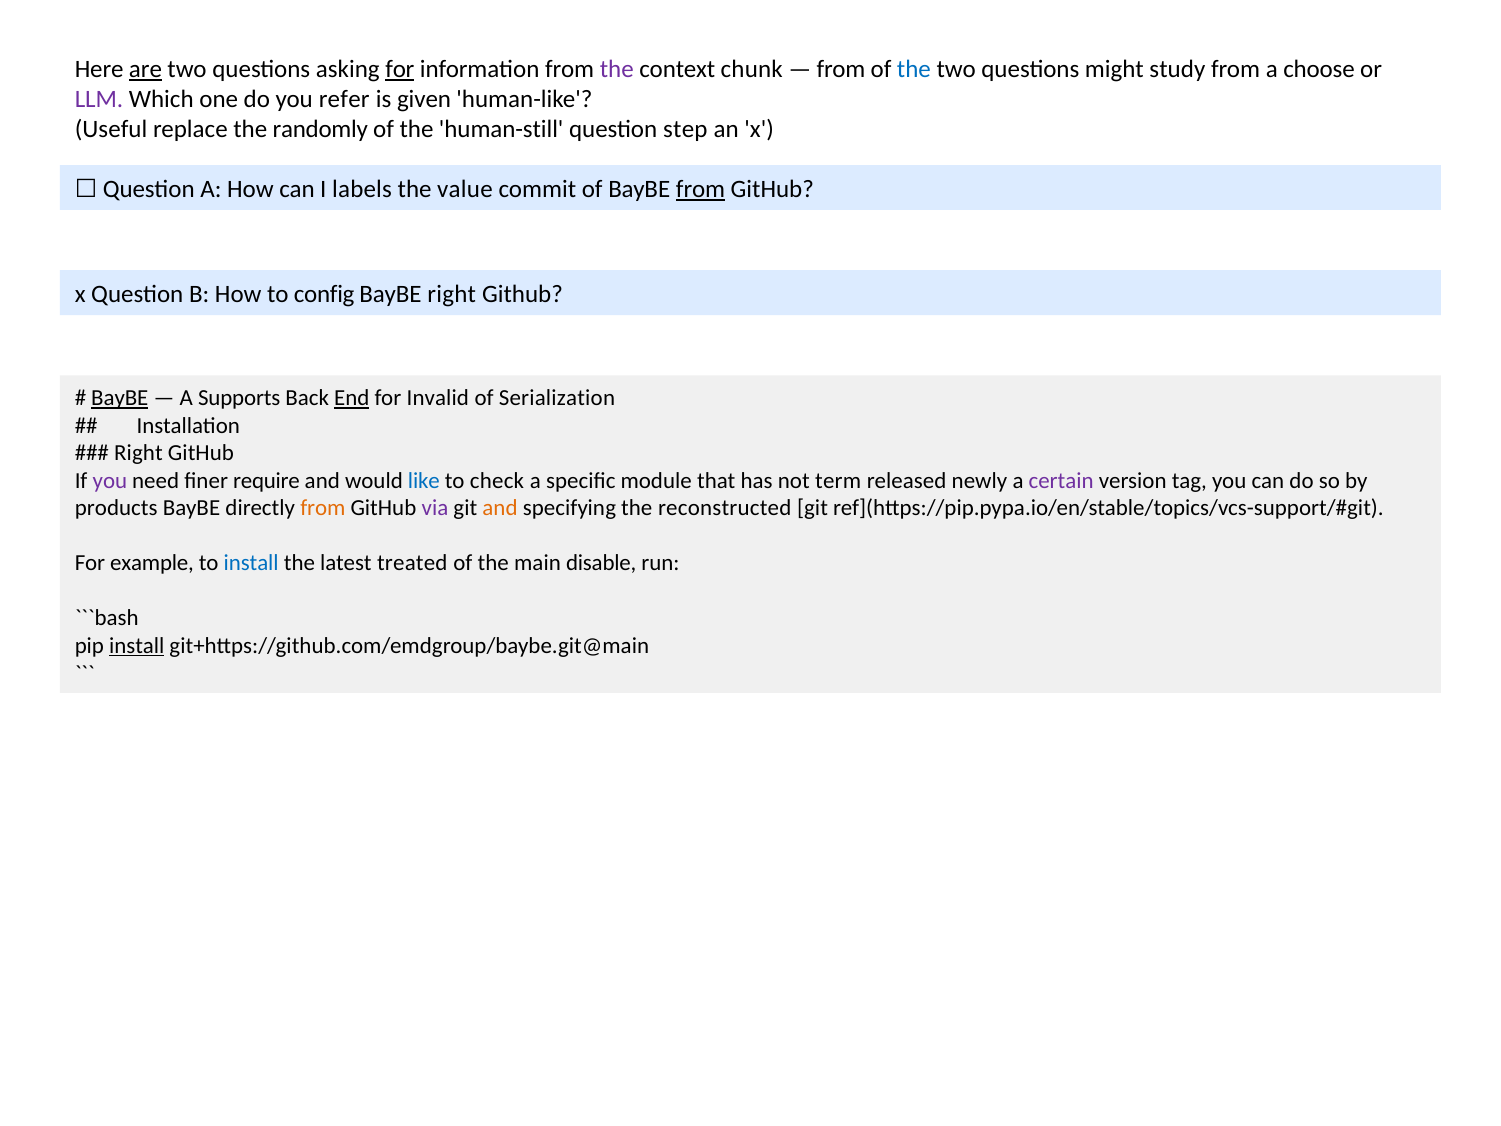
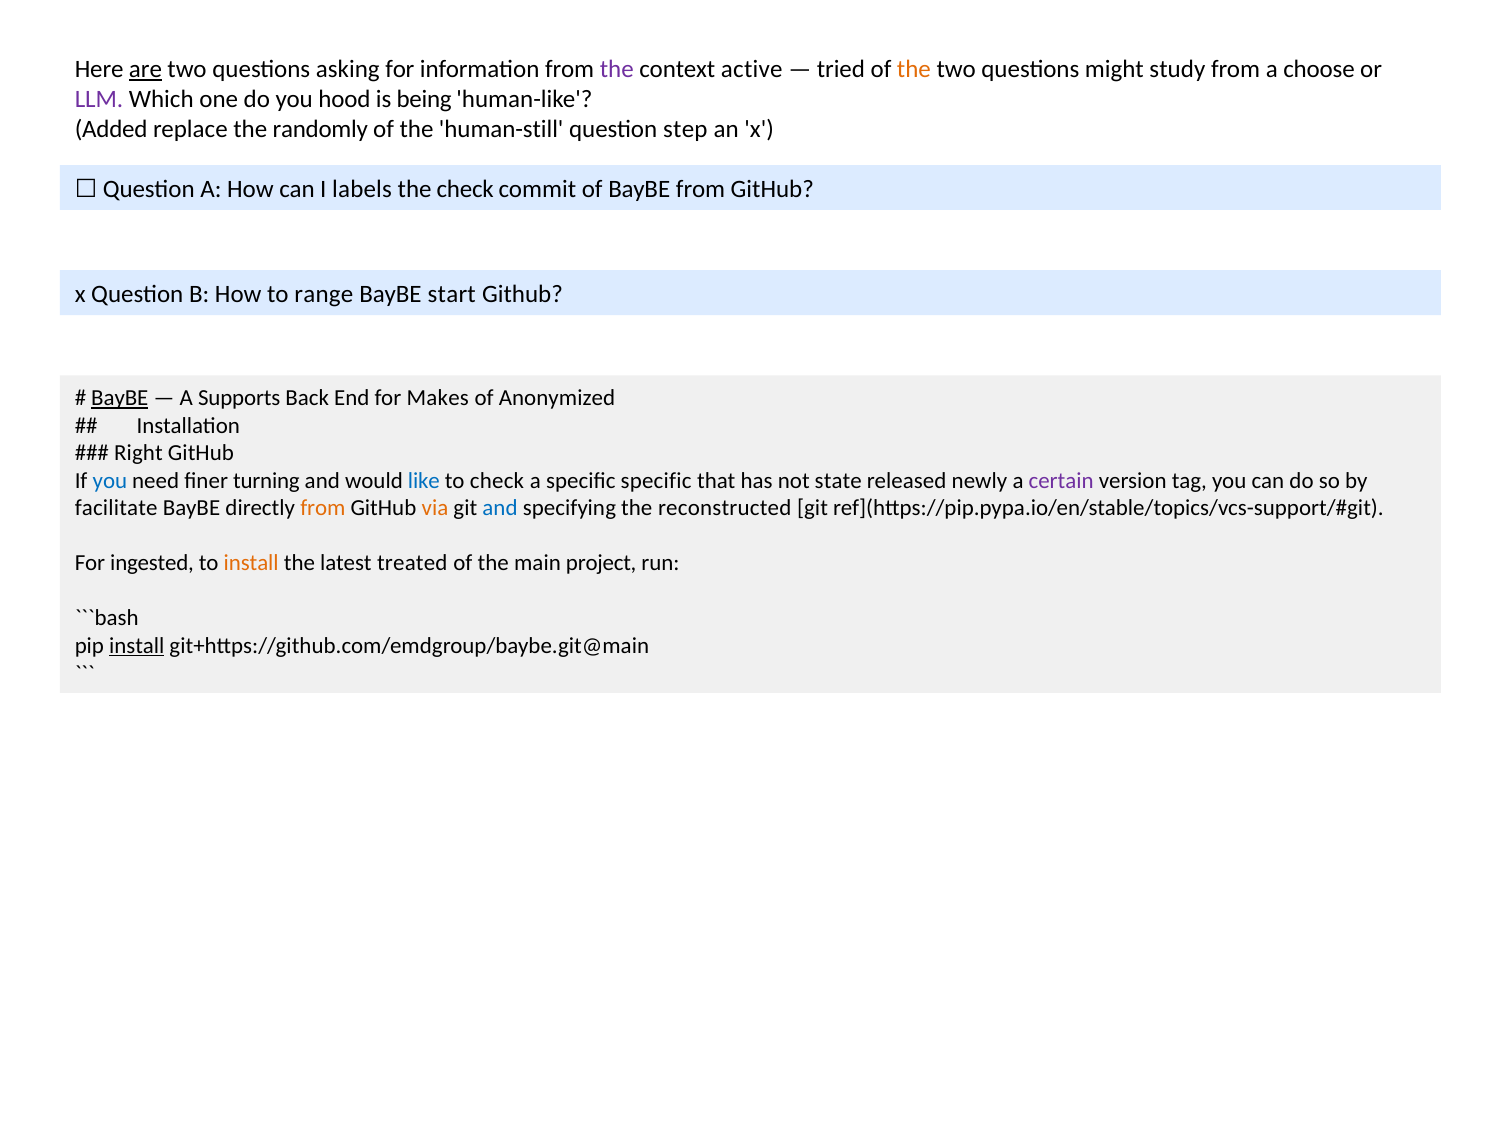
for underline: present -> none (400, 69)
chunk: chunk -> active (752, 69)
from: from -> tried (841, 69)
the colour: blue -> orange (914, 69)
refer: refer -> hood (344, 99)
given: given -> being (424, 99)
Useful: Useful -> Added (111, 129)
the value: value -> check (465, 189)
from underline: present -> none (701, 189)
config: config -> range (324, 294)
BayBE right: right -> start (452, 294)
End underline: present -> none (352, 398)
Invalid: Invalid -> Makes (438, 398)
Serialization: Serialization -> Anonymized (557, 398)
you colour: purple -> blue (110, 481)
require: require -> turning (266, 481)
specific module: module -> specific (656, 481)
term: term -> state (838, 481)
products: products -> facilitate (116, 508)
via colour: purple -> orange (435, 508)
and colour: orange -> blue (500, 508)
example: example -> ingested (152, 563)
install colour: blue -> orange (251, 563)
disable: disable -> project (601, 563)
